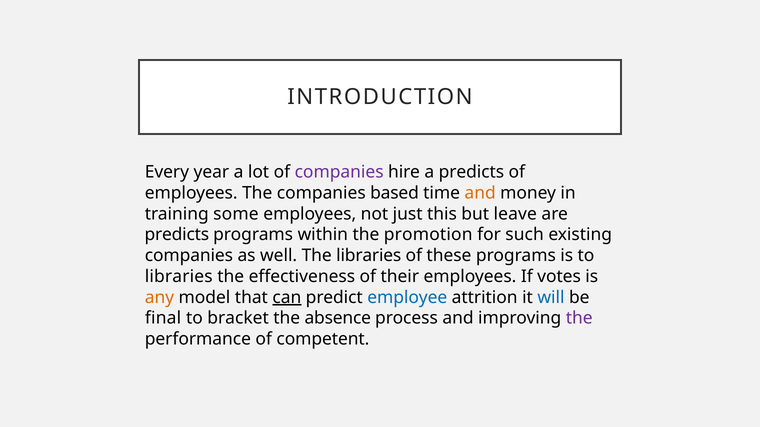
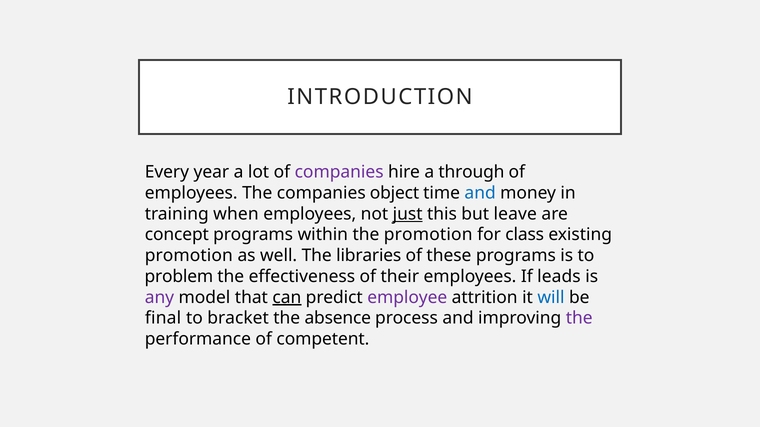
a predicts: predicts -> through (471, 172)
based: based -> object (395, 193)
and colour: orange -> blue (480, 193)
some: some -> when (236, 214)
just underline: none -> present (408, 214)
predicts: predicts -> concept (177, 235)
such: such -> class (525, 235)
companies: companies -> promotion (189, 256)
libraries: libraries -> problem (179, 277)
votes: votes -> leads (559, 277)
any colour: orange -> purple (159, 298)
employee colour: blue -> purple (407, 298)
